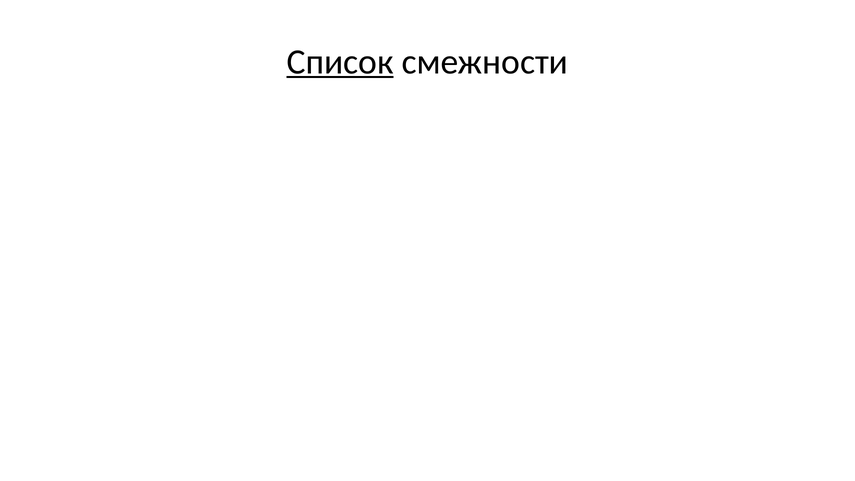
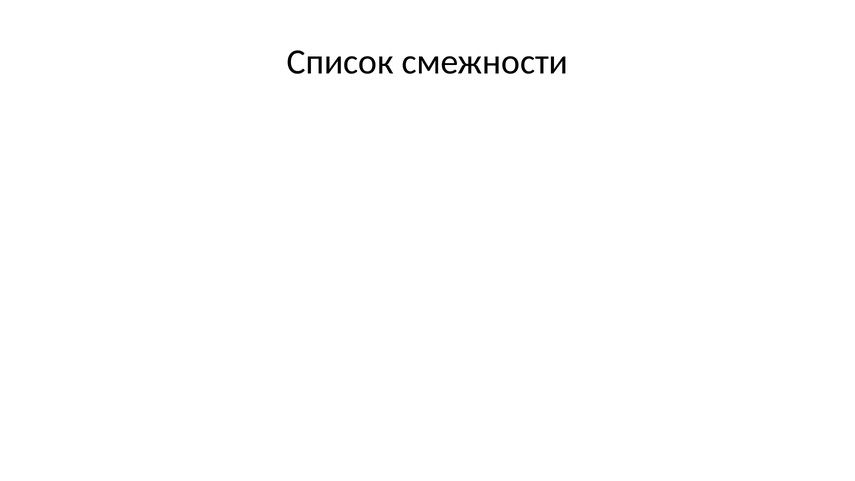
Список underline: present -> none (340, 62)
